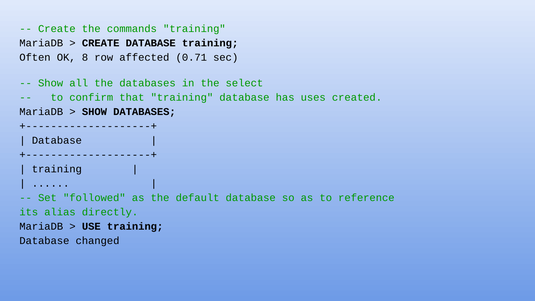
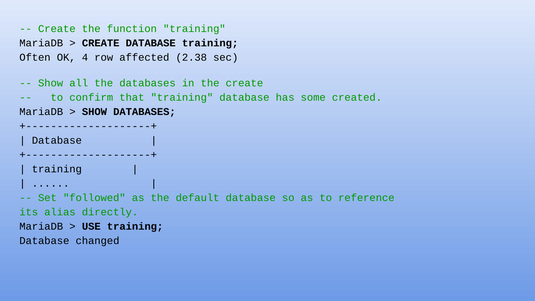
commands: commands -> function (132, 29)
8: 8 -> 4 (85, 57)
0.71: 0.71 -> 2.38 (191, 57)
the select: select -> create (244, 83)
uses: uses -> some (313, 97)
